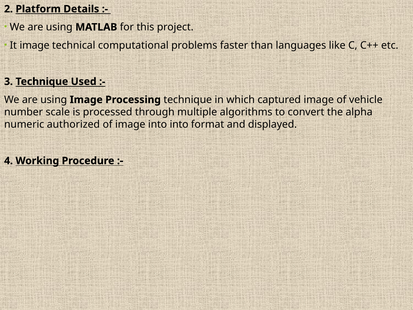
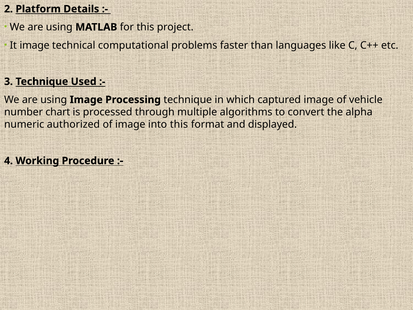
scale: scale -> chart (58, 112)
into into: into -> this (179, 124)
